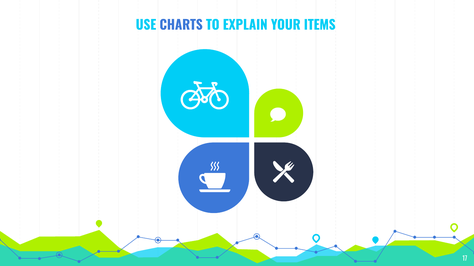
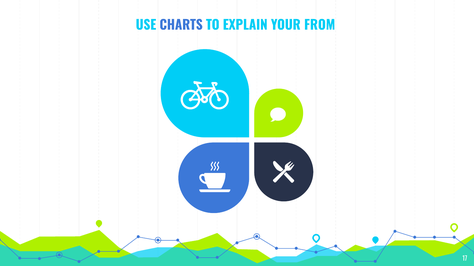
ITEMS: ITEMS -> FROM (320, 25)
